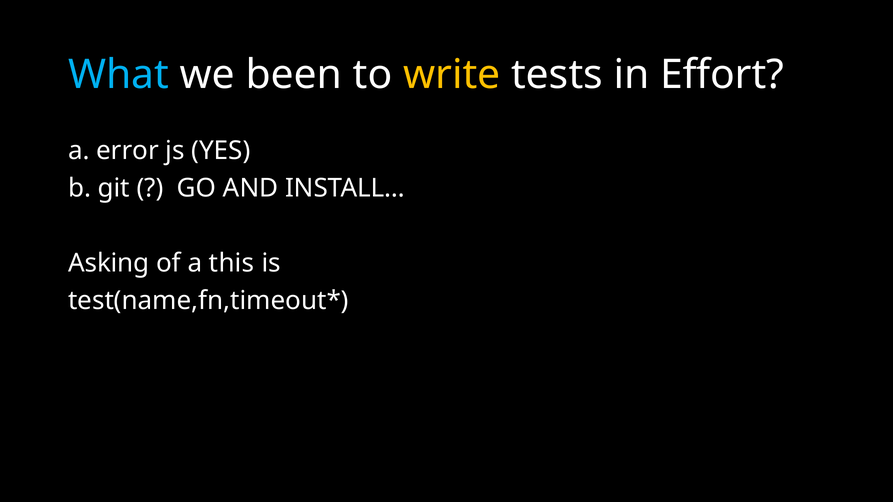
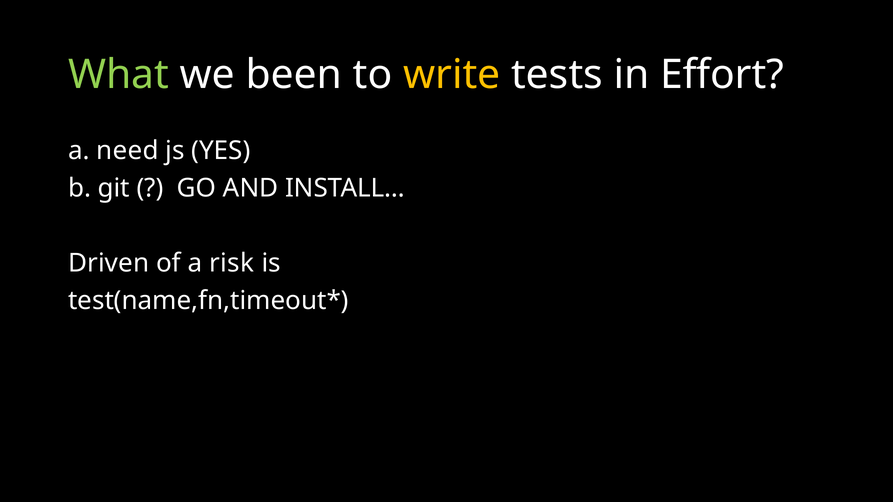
What colour: light blue -> light green (119, 75)
error: error -> need (127, 151)
Asking: Asking -> Driven (109, 263)
this: this -> risk (232, 263)
